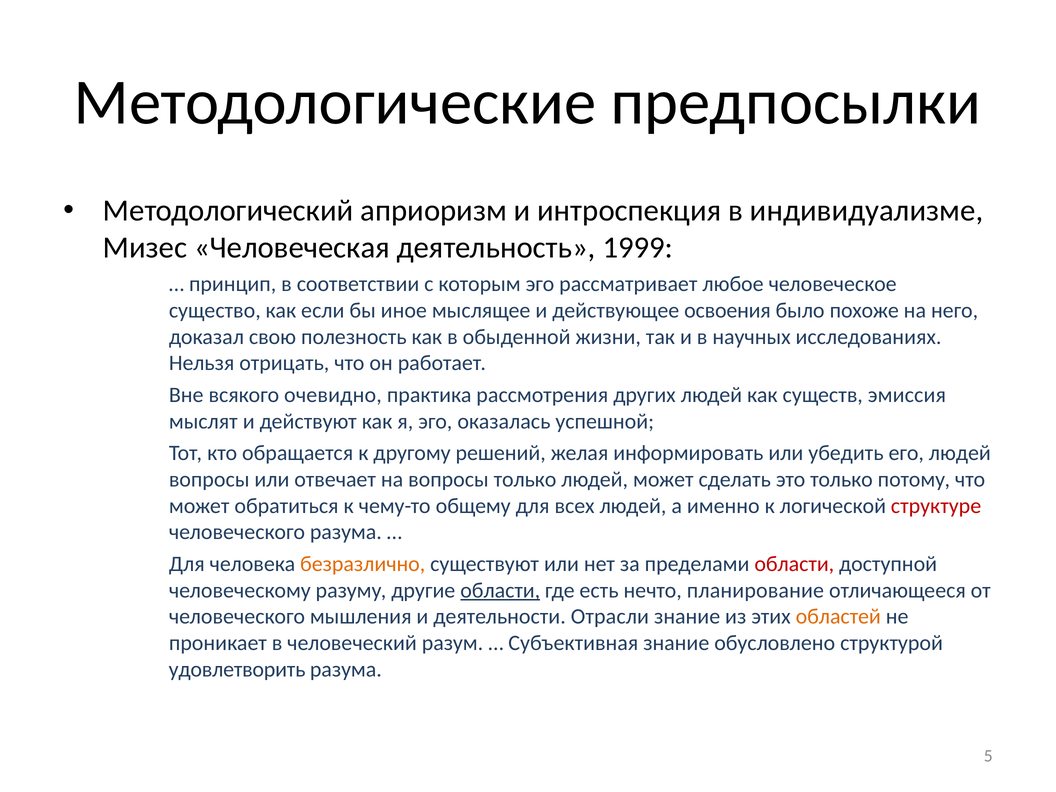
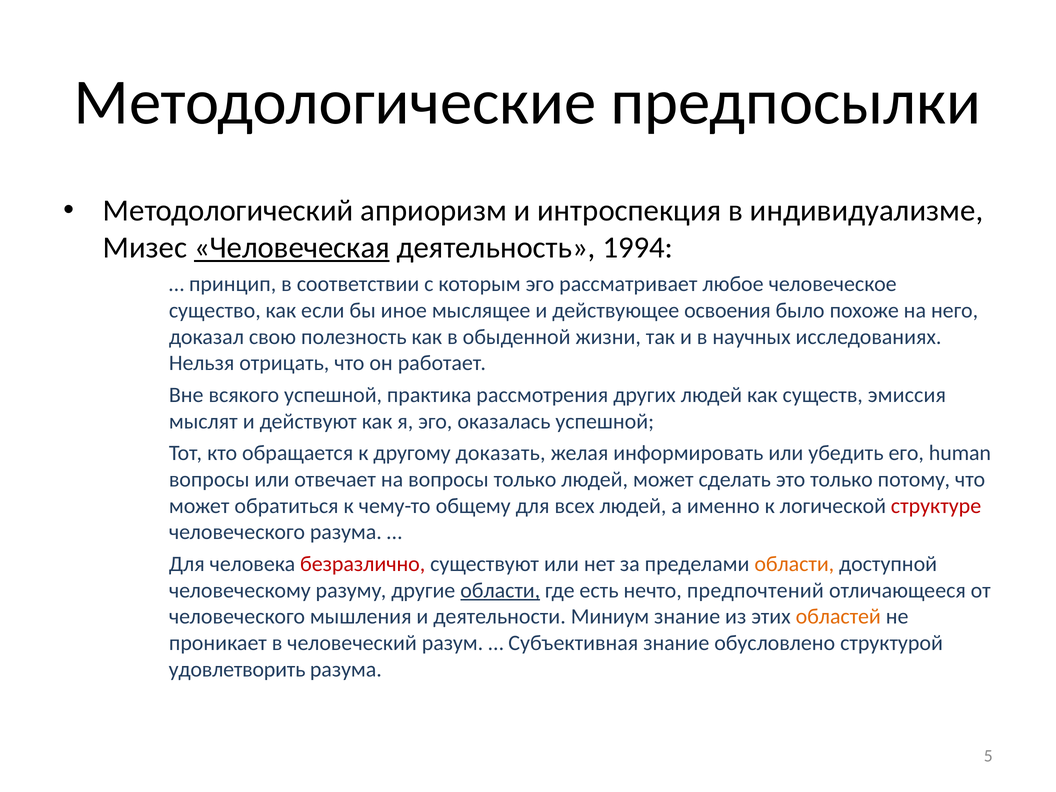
Человеческая underline: none -> present (292, 248)
1999: 1999 -> 1994 (638, 248)
всякого очевидно: очевидно -> успешной (333, 395)
решений: решений -> доказать (501, 453)
его людей: людей -> human (960, 453)
безразлично colour: orange -> red (363, 564)
области colour: red -> orange (794, 564)
планирование: планирование -> предпочтений (755, 590)
Отрасли: Отрасли -> Миниум (610, 617)
